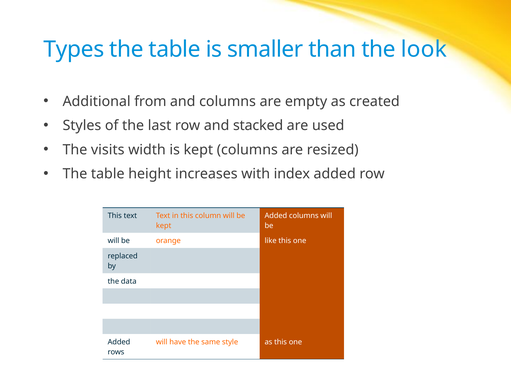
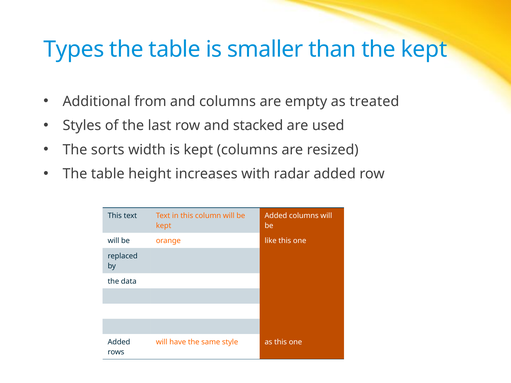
the look: look -> kept (424, 49)
created: created -> treated (374, 101)
visits: visits -> sorts (108, 150)
index: index -> radar (292, 174)
